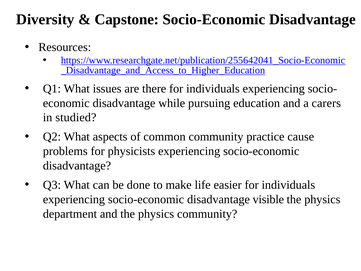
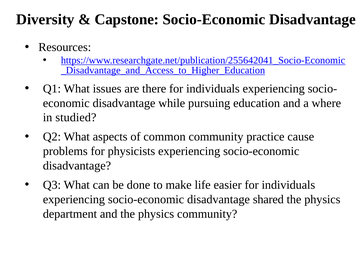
carers: carers -> where (326, 103)
visible: visible -> shared (268, 199)
